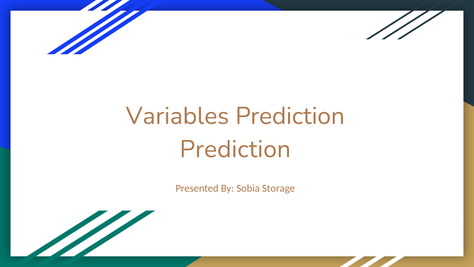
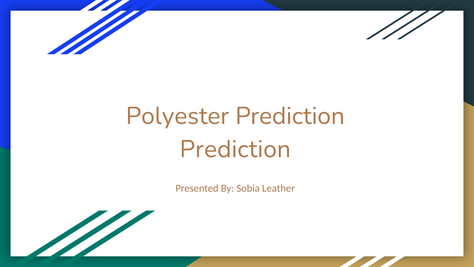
Variables: Variables -> Polyester (177, 116)
Storage: Storage -> Leather (278, 188)
